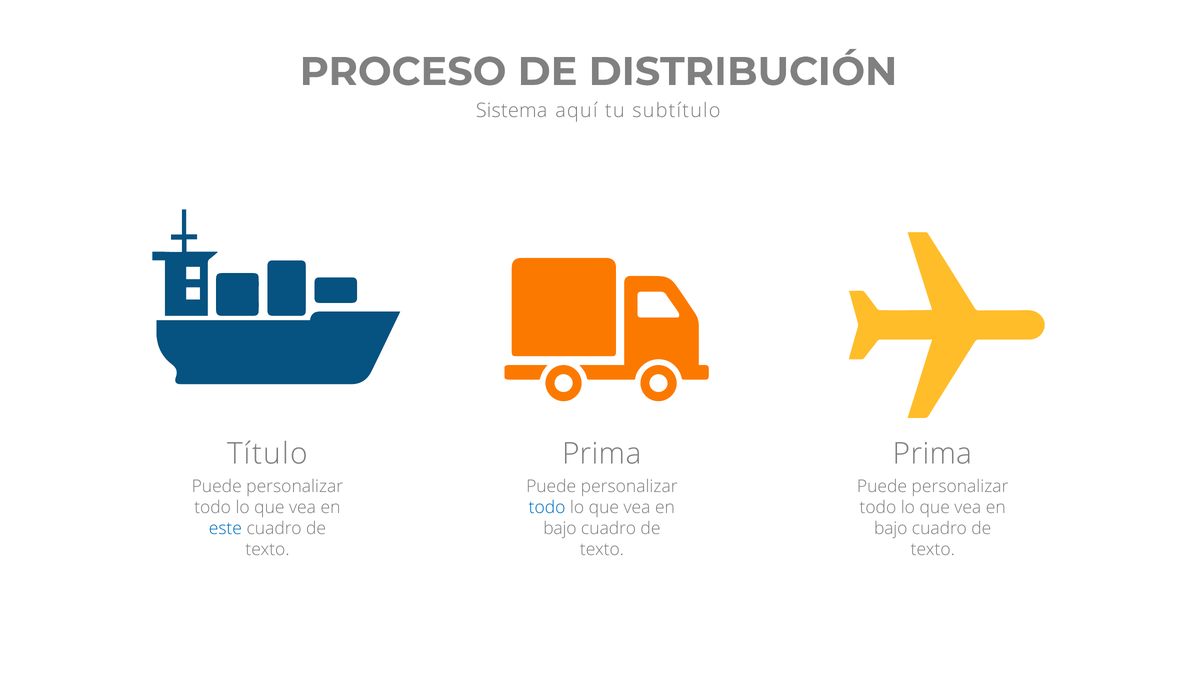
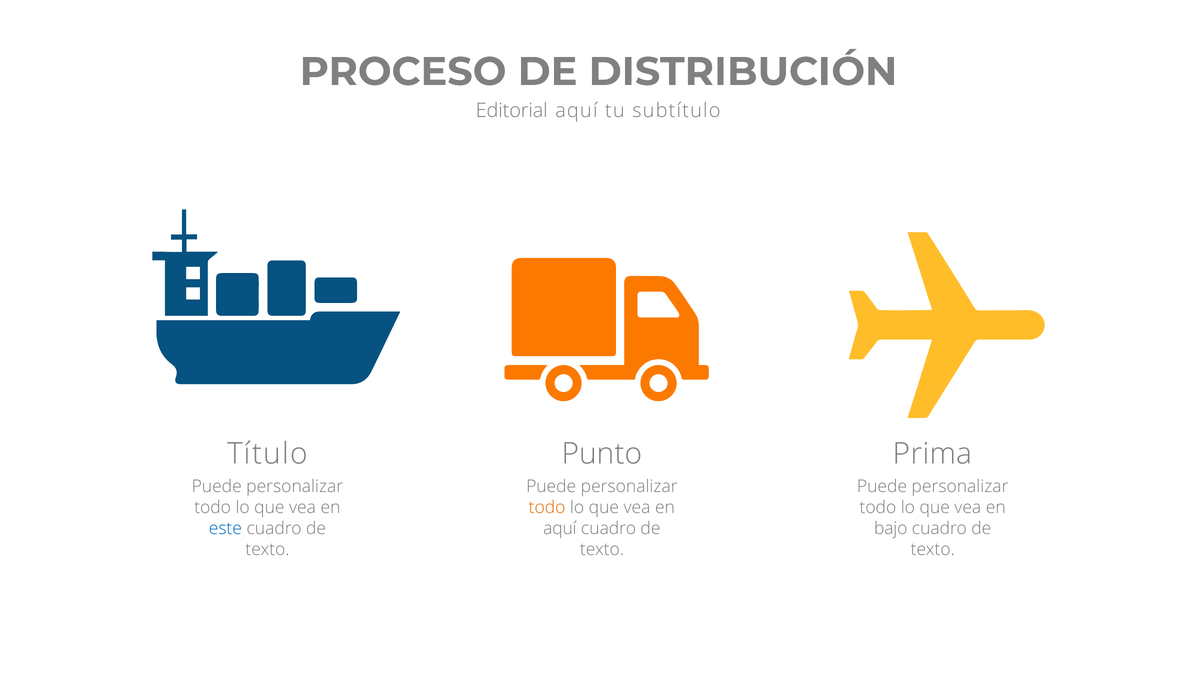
Sistema: Sistema -> Editorial (512, 111)
Prima: Prima -> Punto (602, 454)
todo colour: blue -> orange (547, 508)
bajo: bajo -> aquí (560, 529)
